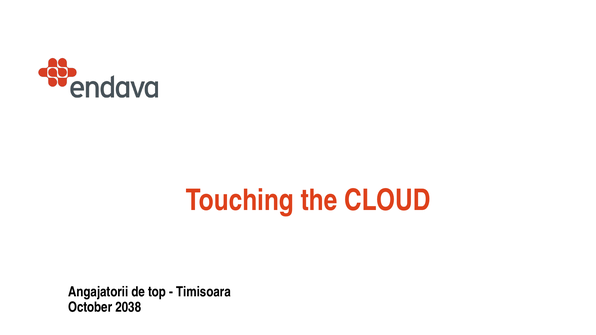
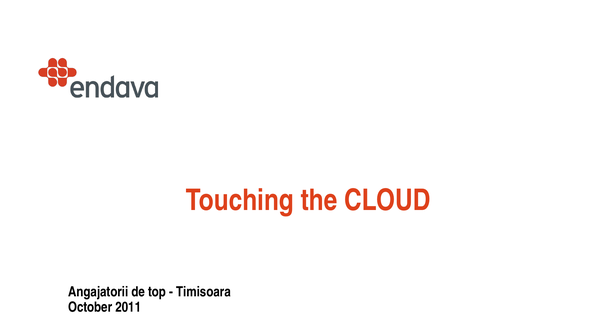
2038: 2038 -> 2011 (128, 307)
